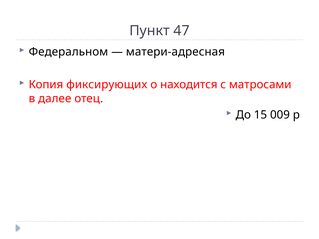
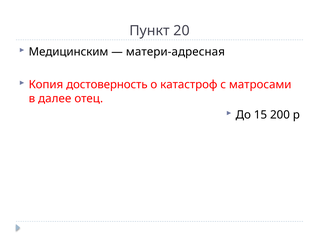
47: 47 -> 20 (182, 31)
Федеральном: Федеральном -> Медицинским (68, 52)
фиксирующих: фиксирующих -> достоверность (107, 85)
находится: находится -> катастроф (189, 85)
009: 009 -> 200 (280, 115)
